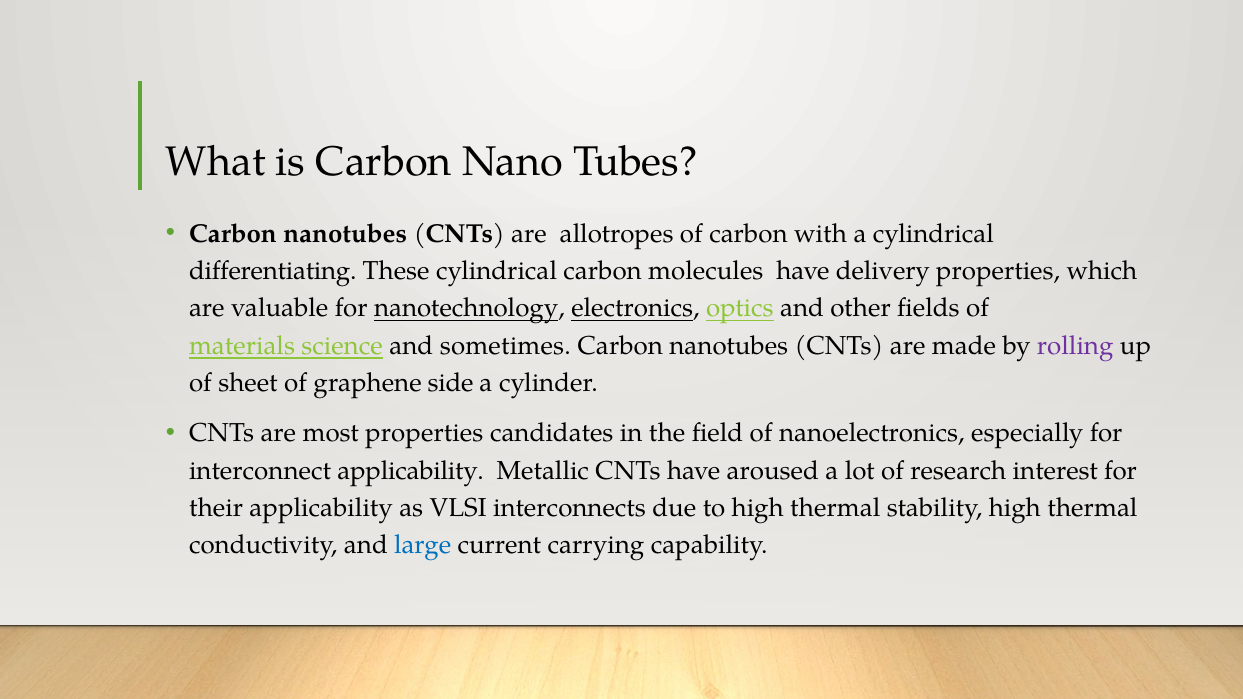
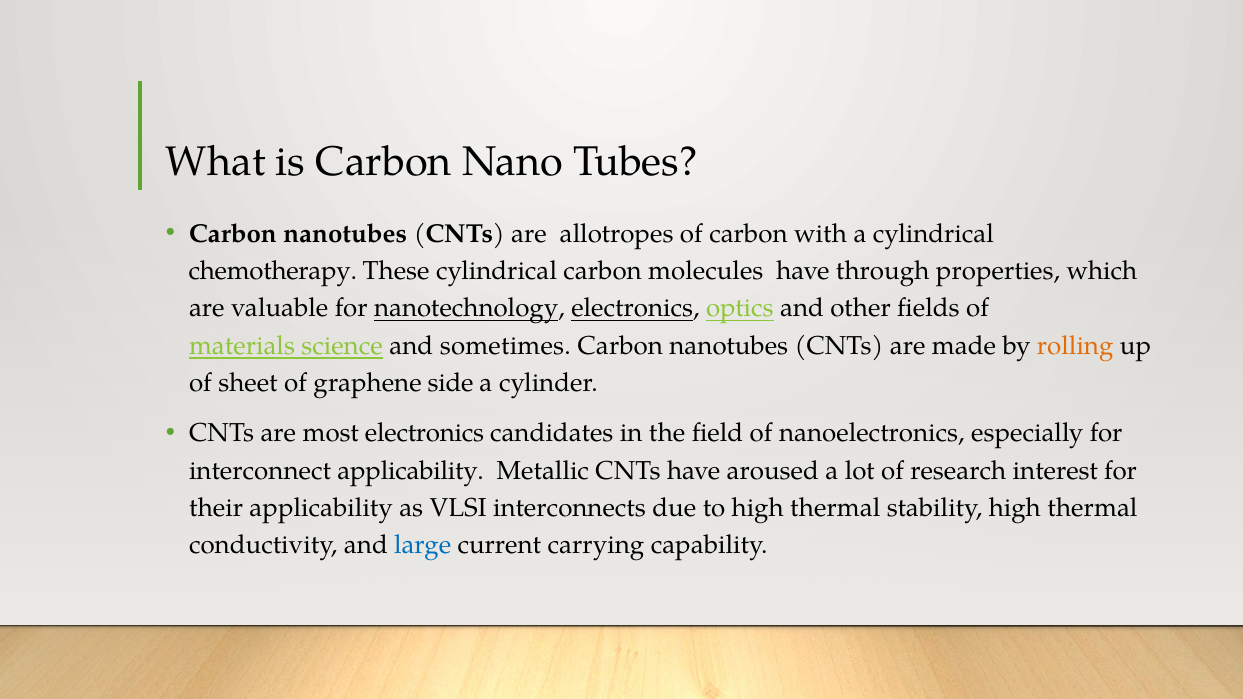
differentiating: differentiating -> chemotherapy (273, 271)
delivery: delivery -> through (883, 271)
rolling colour: purple -> orange (1075, 346)
most properties: properties -> electronics (425, 433)
